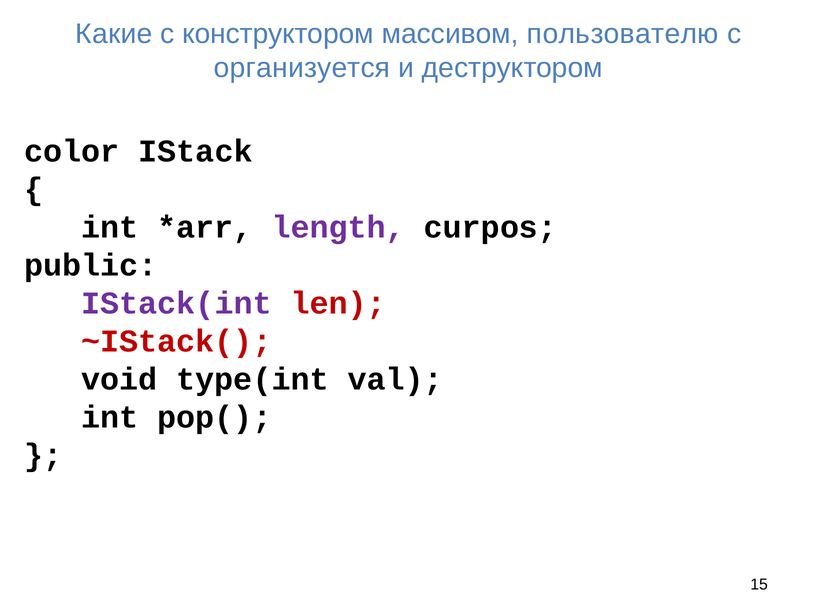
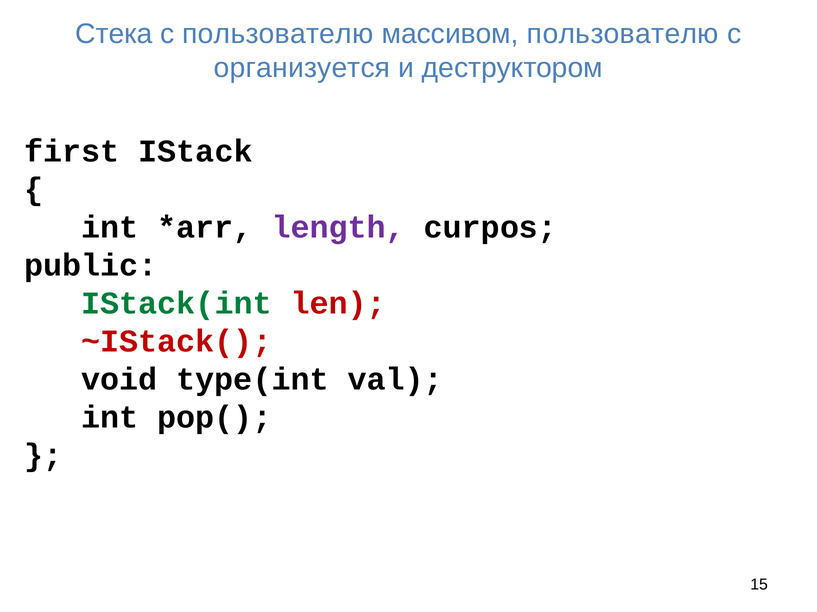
Какие: Какие -> Стека (114, 34)
с конструктором: конструктором -> пользователю (278, 34)
color: color -> first (72, 152)
IStack(int colour: purple -> green (176, 304)
